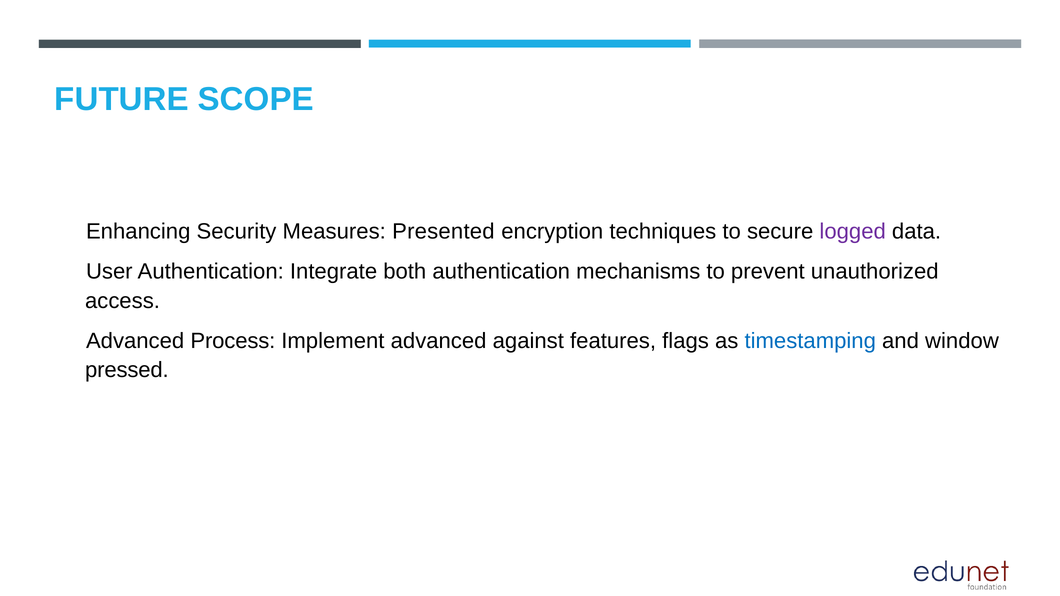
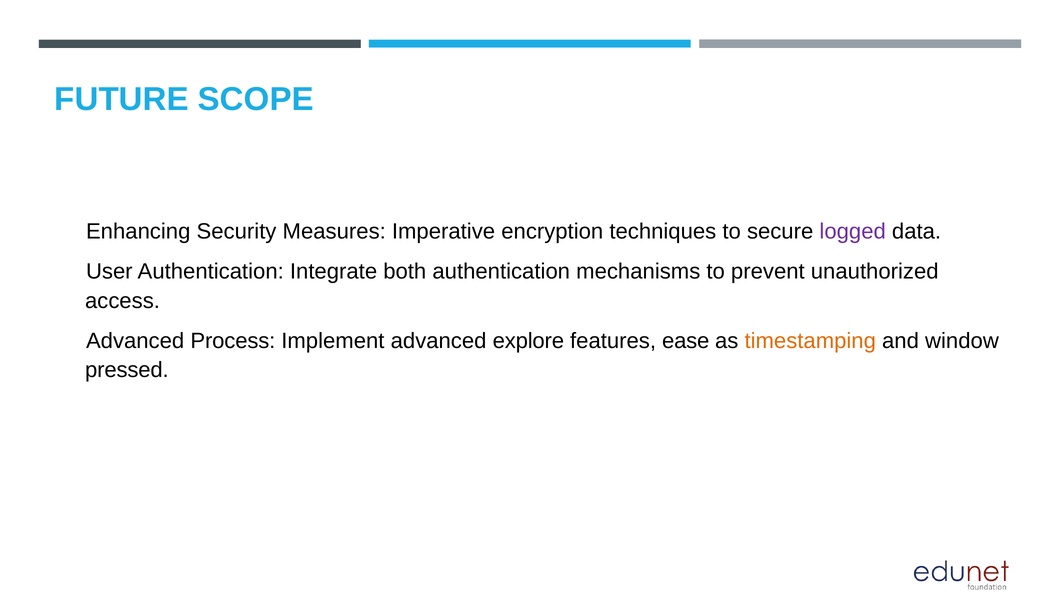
Presented: Presented -> Imperative (444, 232)
against: against -> explore (528, 341)
flags: flags -> ease (686, 341)
timestamping colour: blue -> orange (810, 341)
